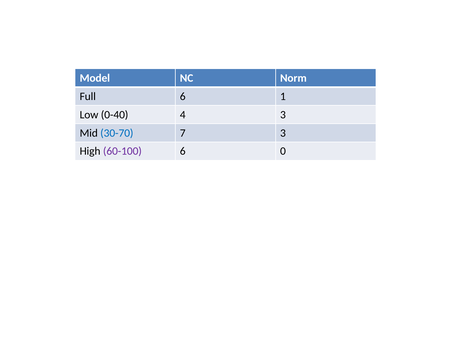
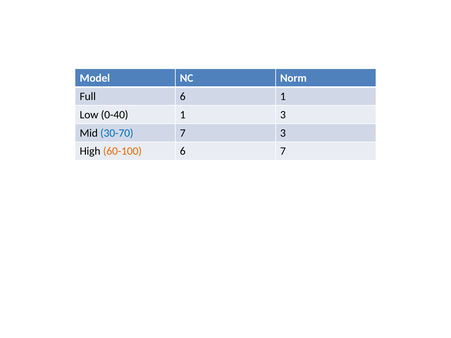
0-40 4: 4 -> 1 (183, 115)
60-100 colour: purple -> orange (122, 151)
6 0: 0 -> 7 (283, 151)
